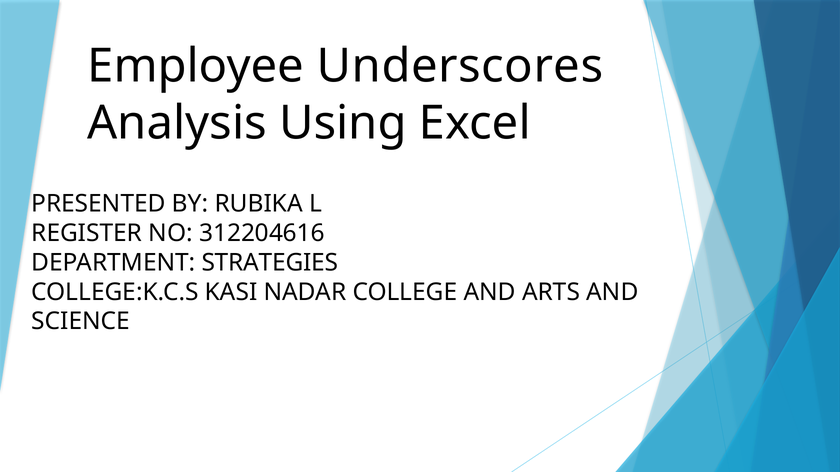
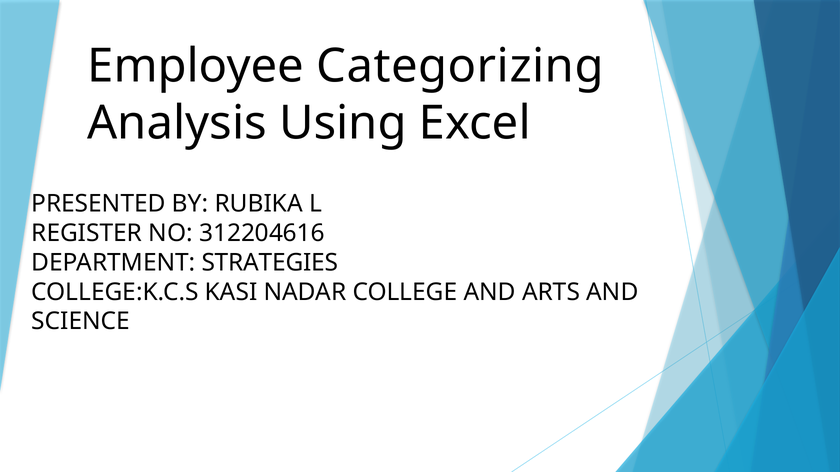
Underscores: Underscores -> Categorizing (460, 66)
